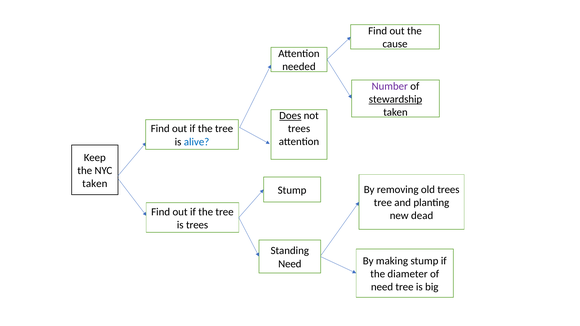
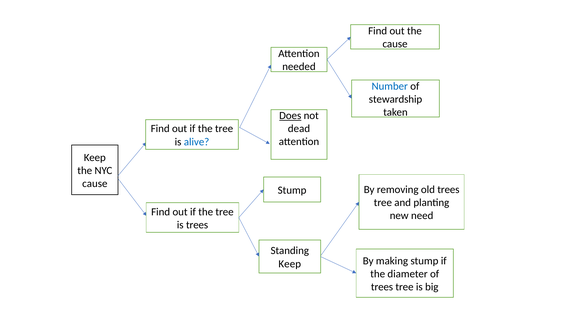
Number colour: purple -> blue (390, 86)
stewardship underline: present -> none (395, 99)
trees: trees -> dead (299, 129)
taken: taken -> cause (95, 184)
dead: dead -> need (422, 216)
Need: Need -> Keep (290, 264)
need: need -> trees (382, 287)
